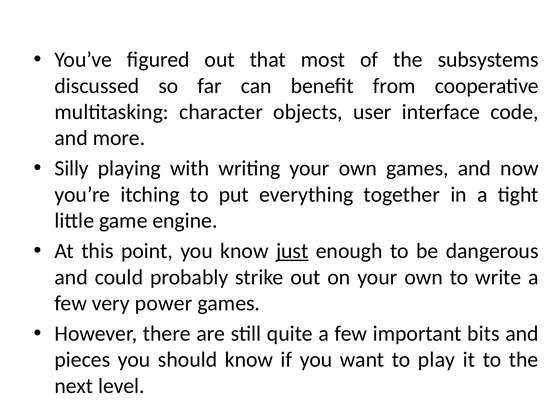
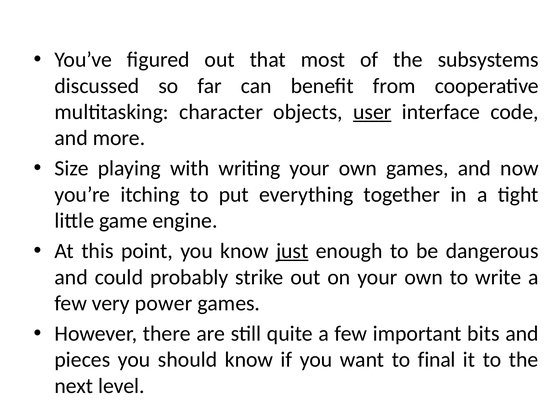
user underline: none -> present (372, 112)
Silly: Silly -> Size (72, 168)
play: play -> final (437, 360)
